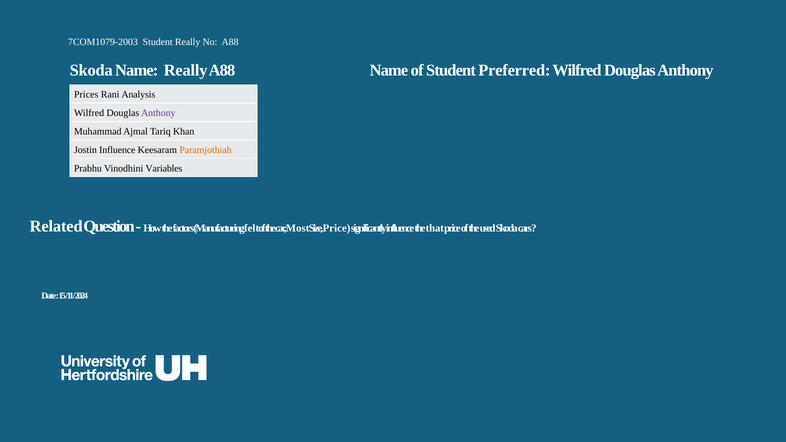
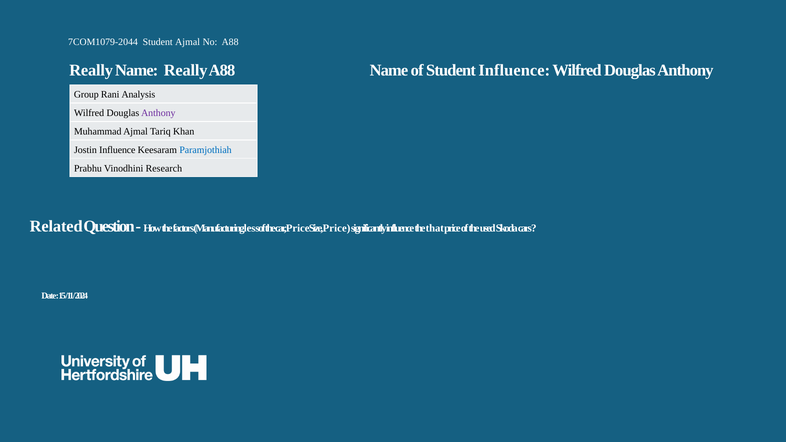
7COM1079-2003: 7COM1079-2003 -> 7COM1079-2044 (103, 42)
Student Really: Really -> Ajmal (188, 42)
Skoda: Skoda -> Really (91, 70)
Student Preferred: Preferred -> Influence (514, 70)
Prices: Prices -> Group (86, 95)
Paramjothiah colour: orange -> blue (206, 150)
Variables: Variables -> Research (164, 169)
felt: felt -> less (252, 229)
car Most: Most -> Price (298, 229)
